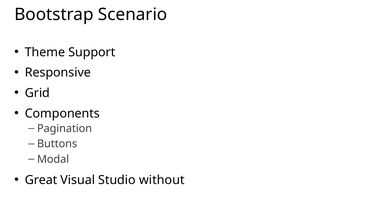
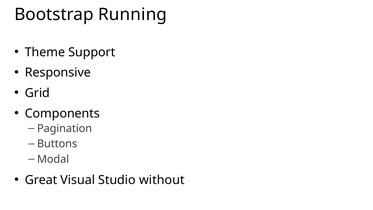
Scenario: Scenario -> Running (133, 14)
